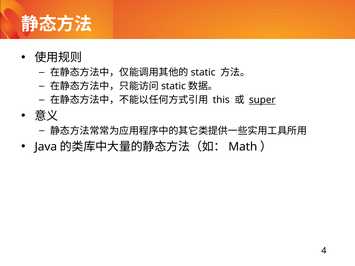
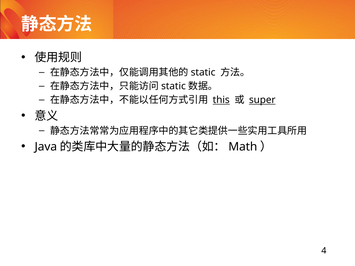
this underline: none -> present (221, 100)
